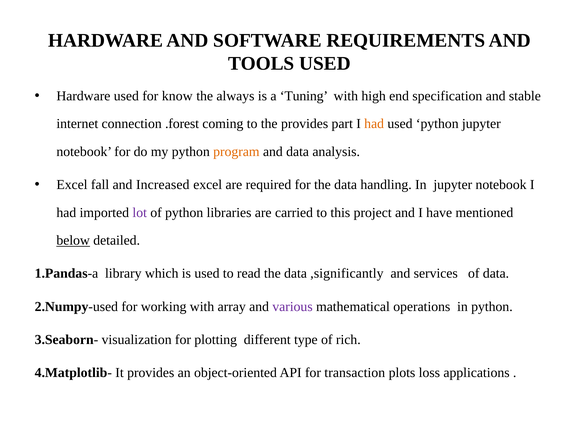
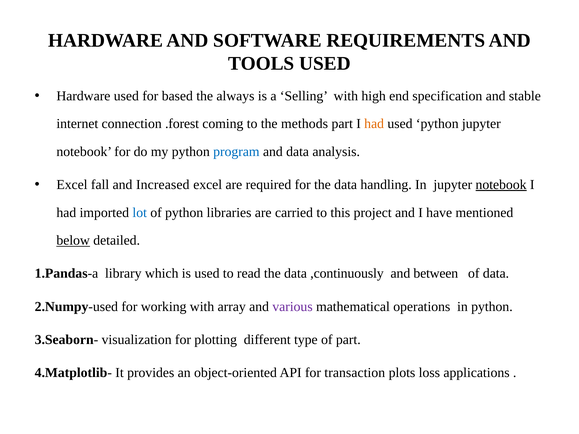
know: know -> based (177, 96)
Tuning: Tuning -> Selling (304, 96)
the provides: provides -> methods (305, 124)
program colour: orange -> blue (236, 152)
notebook underline: none -> present (501, 185)
lot colour: purple -> blue (140, 213)
,significantly: ,significantly -> ,continuously (347, 274)
services: services -> between (436, 274)
of rich: rich -> part (348, 340)
